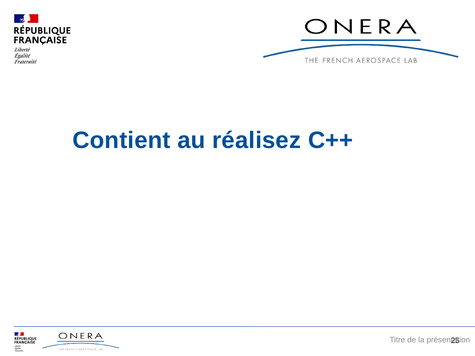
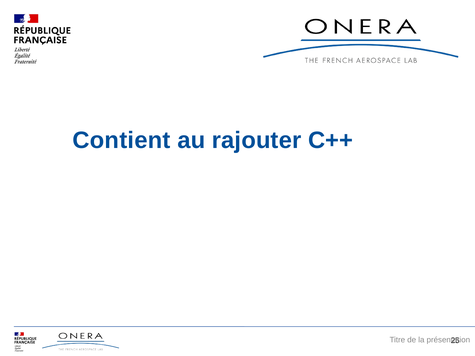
réalisez: réalisez -> rajouter (257, 140)
